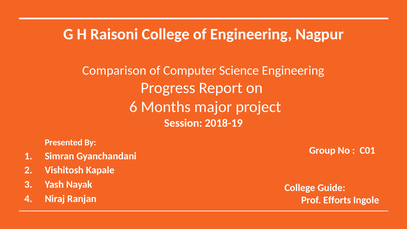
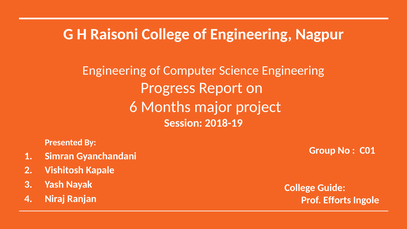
Comparison: Comparison -> Engineering (114, 70)
